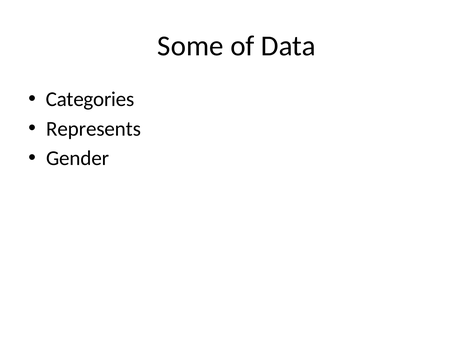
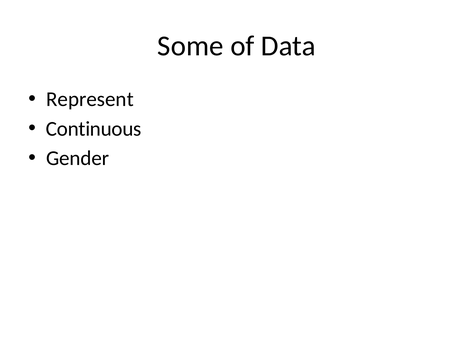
Categories: Categories -> Represent (90, 99)
Represents: Represents -> Continuous (94, 129)
